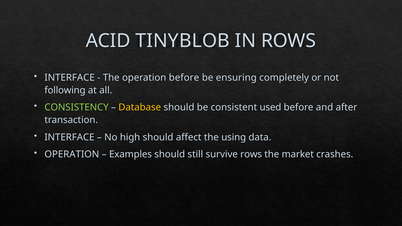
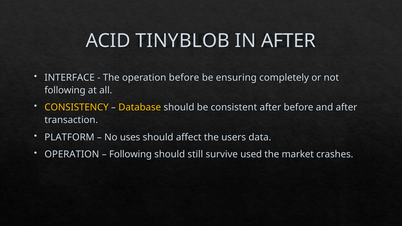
IN ROWS: ROWS -> AFTER (288, 41)
CONSISTENCY colour: light green -> yellow (77, 107)
consistent used: used -> after (270, 107)
INTERFACE: INTERFACE -> PLATFORM (69, 137)
high: high -> uses (130, 137)
using: using -> users (234, 137)
Examples: Examples -> Following (131, 154)
survive rows: rows -> used (251, 154)
